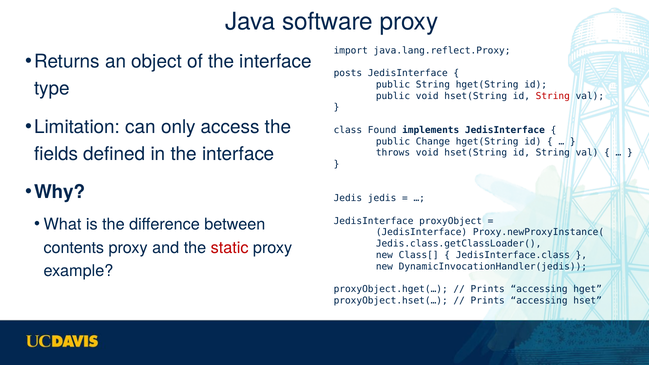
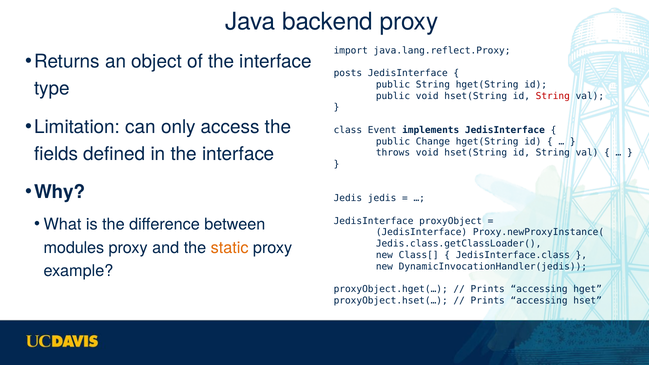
software: software -> backend (328, 22)
Found: Found -> Event (382, 130)
contents: contents -> modules (74, 248)
static colour: red -> orange (230, 248)
